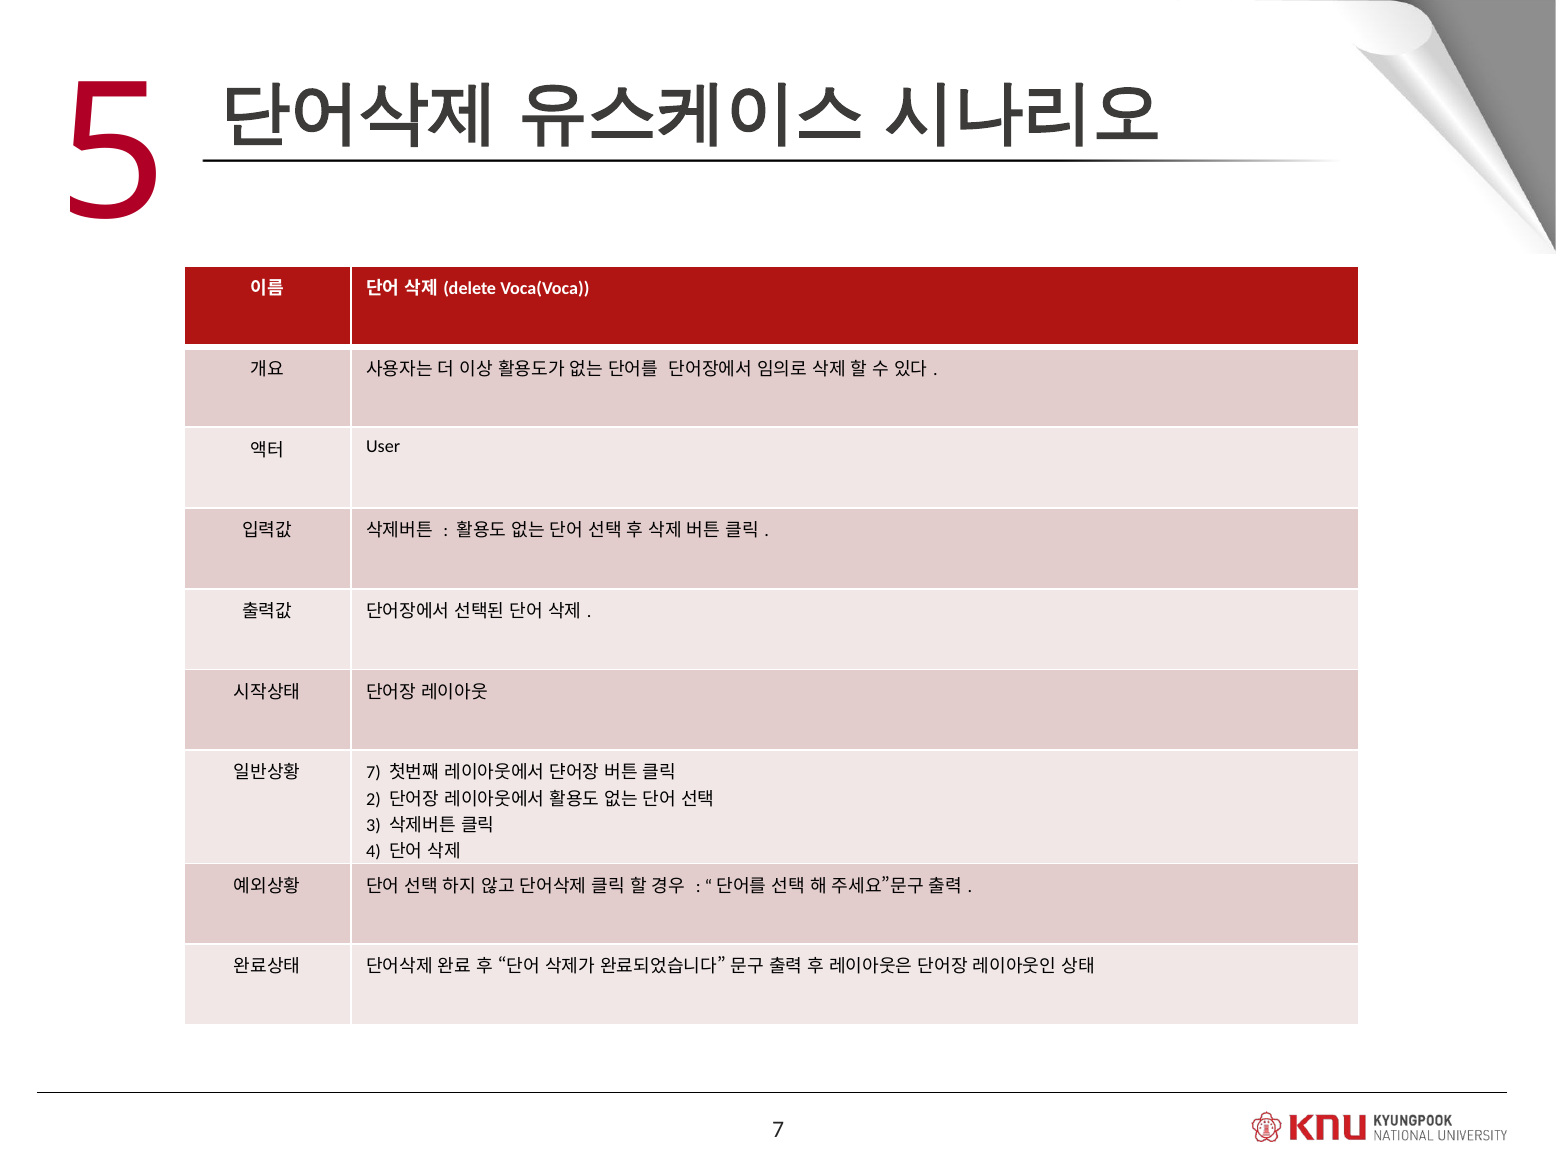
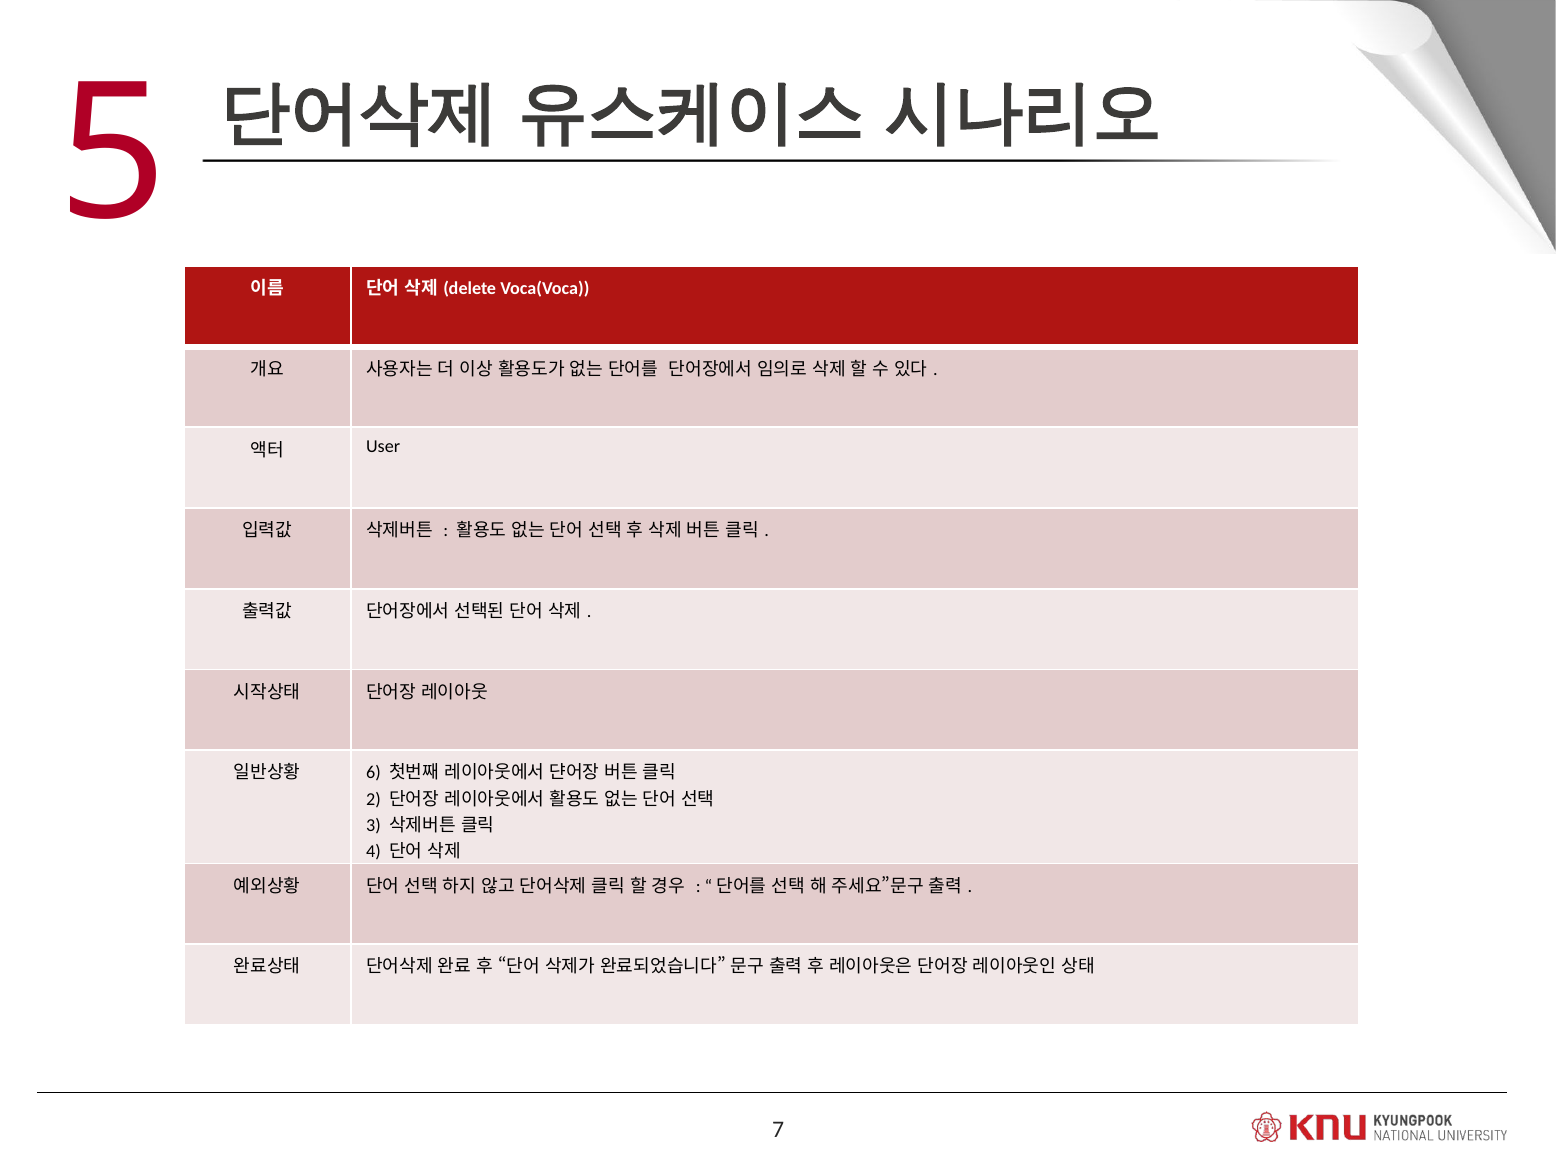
7: 7 -> 6 (374, 773)
